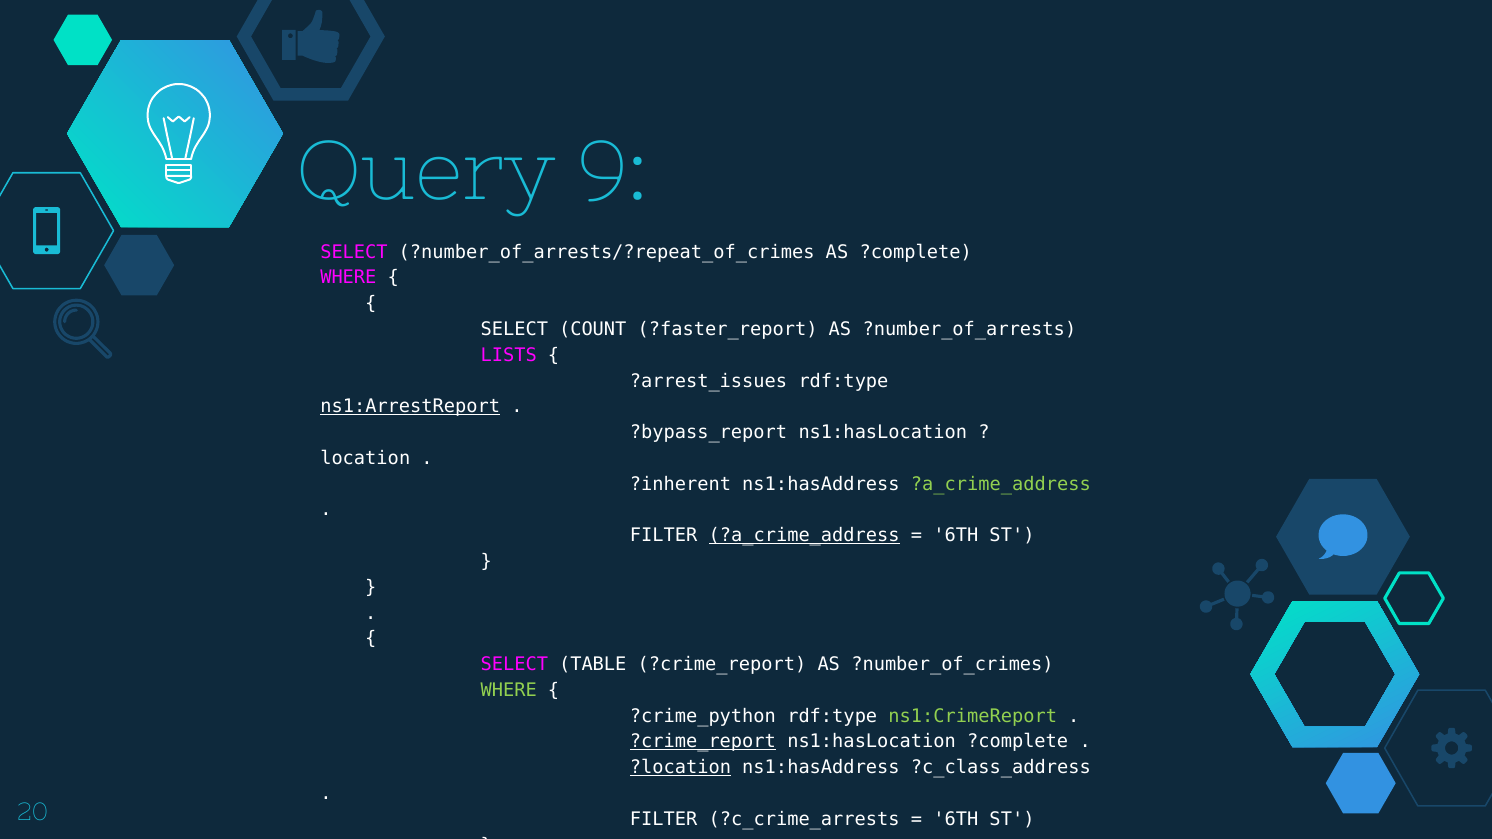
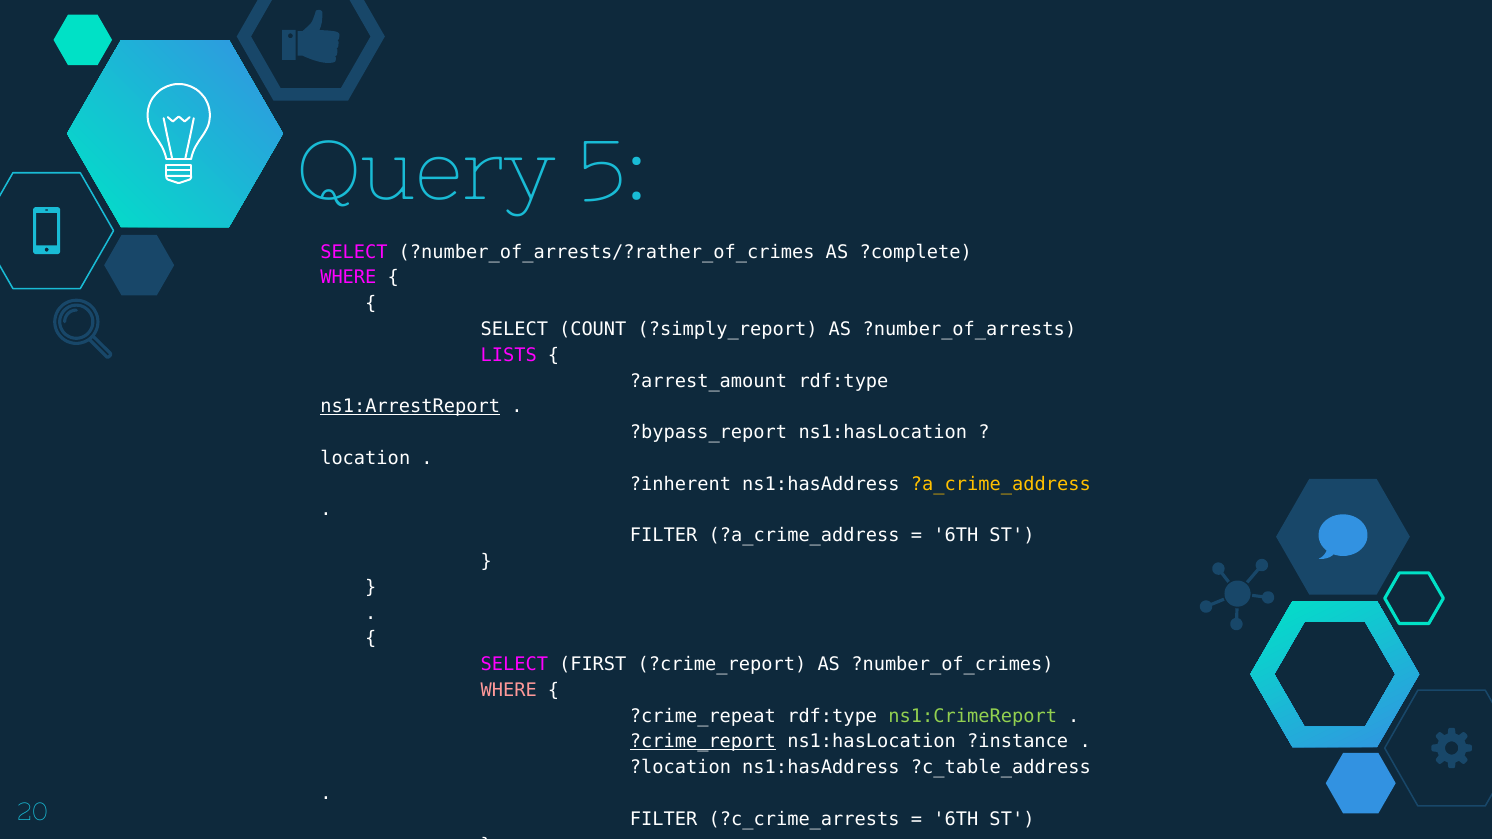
9: 9 -> 5 (613, 173)
?number_of_arrests/?repeat_of_crimes: ?number_of_arrests/?repeat_of_crimes -> ?number_of_arrests/?rather_of_crimes (607, 252)
?faster_report: ?faster_report -> ?simply_report (728, 329)
?arrest_issues: ?arrest_issues -> ?arrest_amount (709, 381)
?a_crime_address colour: light green -> yellow (1001, 484)
?a_crime_address underline: present -> none (804, 536)
TABLE: TABLE -> FIRST (593, 665)
WHERE colour: light green -> pink (509, 690)
?crime_python: ?crime_python -> ?crime_repeat (703, 716)
ns1:hasLocation ?complete: ?complete -> ?instance (1018, 742)
?location underline: present -> none (680, 768)
?c_class_address: ?c_class_address -> ?c_table_address (1001, 768)
